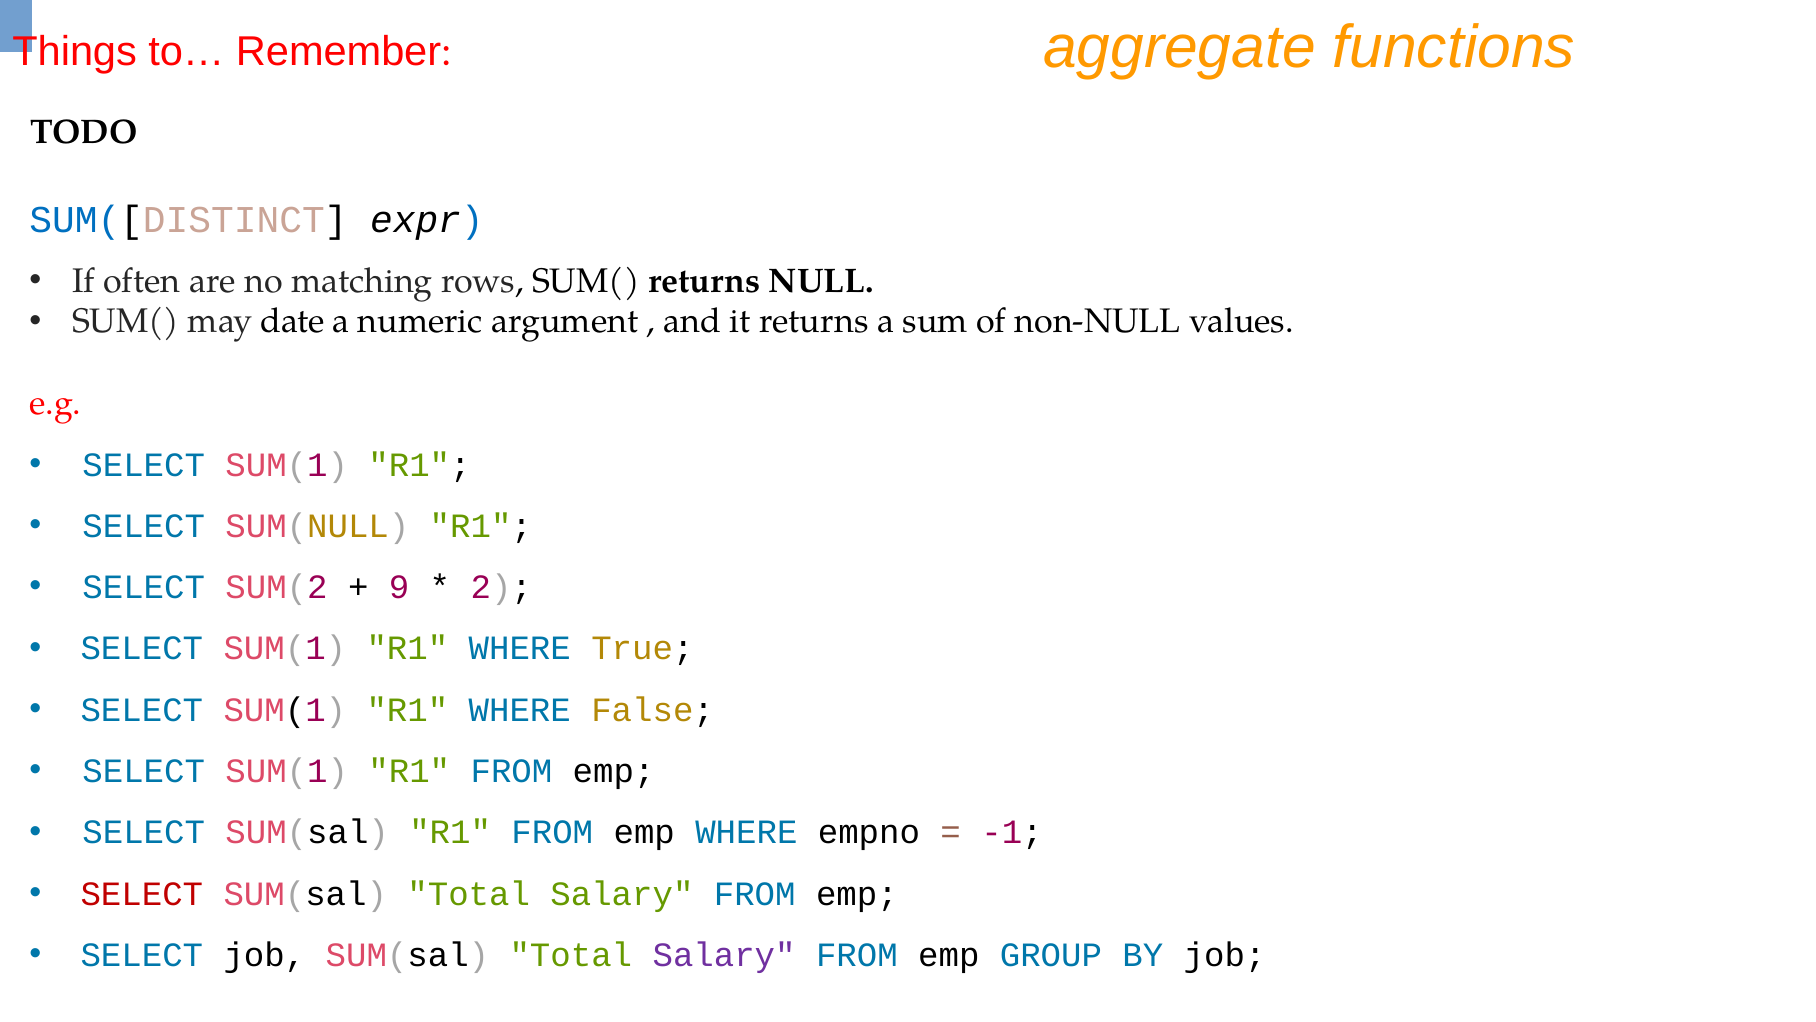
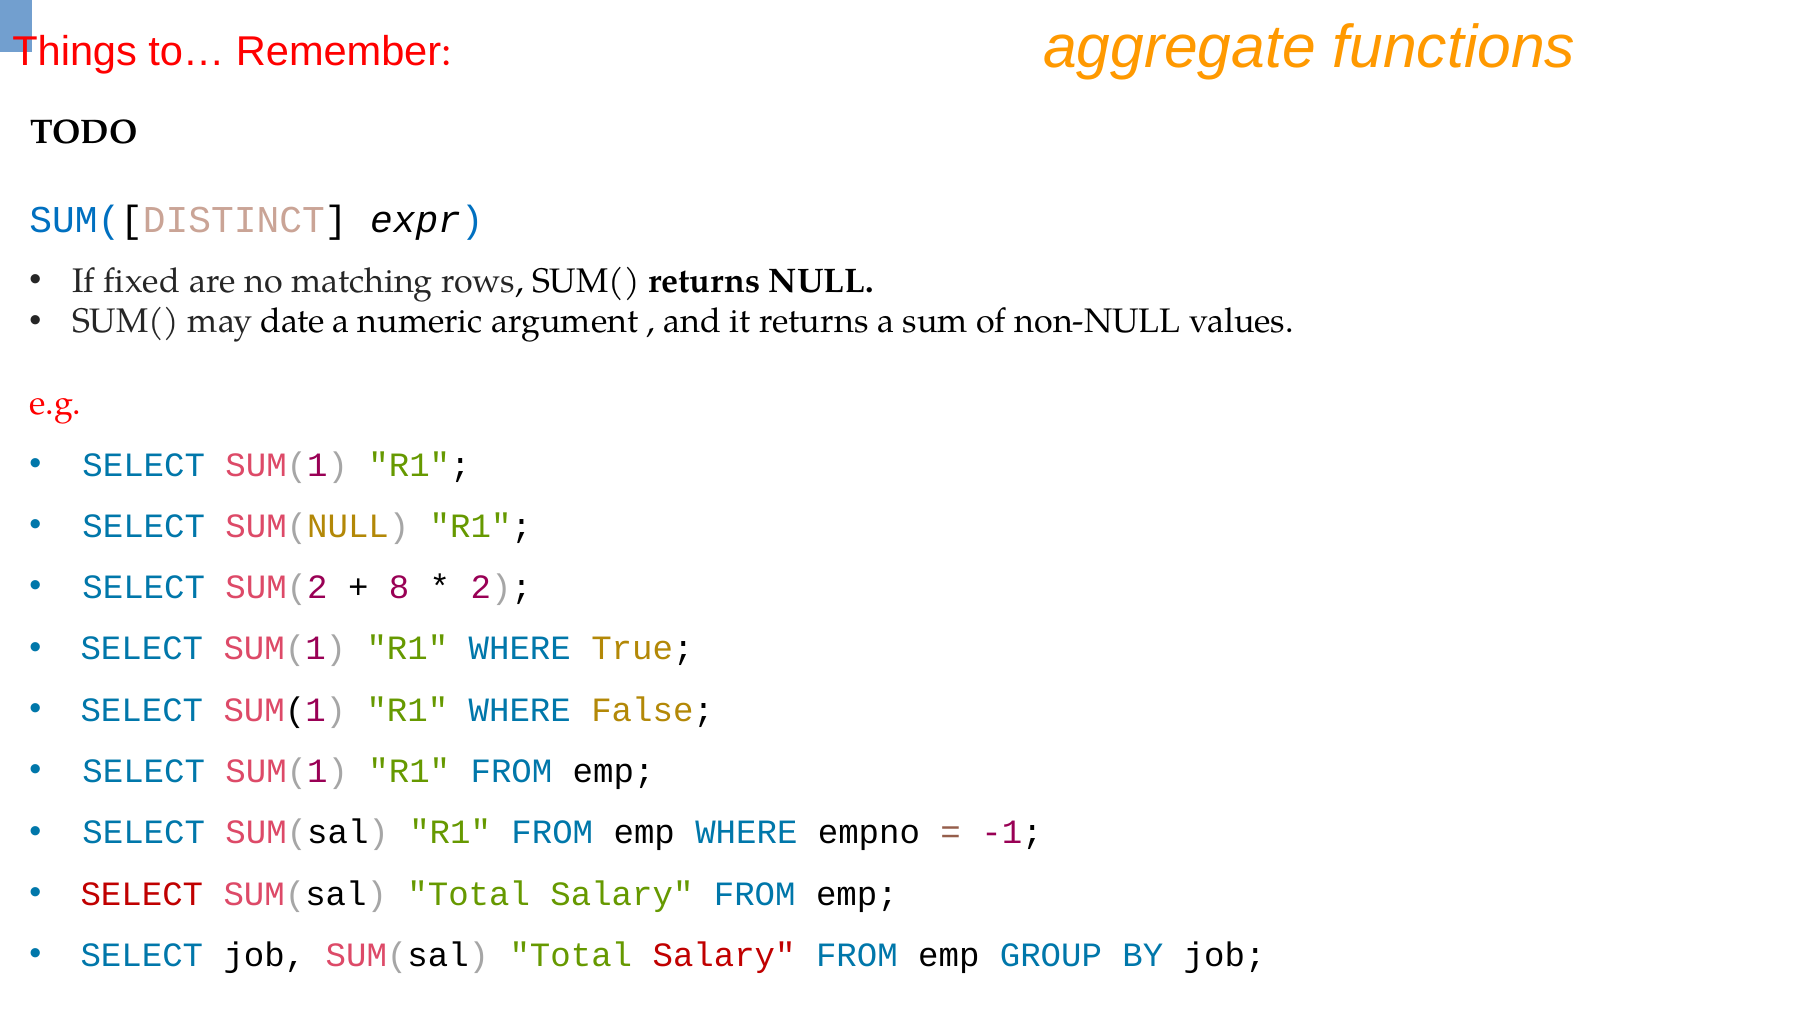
often: often -> fixed (142, 281)
9: 9 -> 8 (399, 587)
Salary colour: purple -> red (724, 955)
